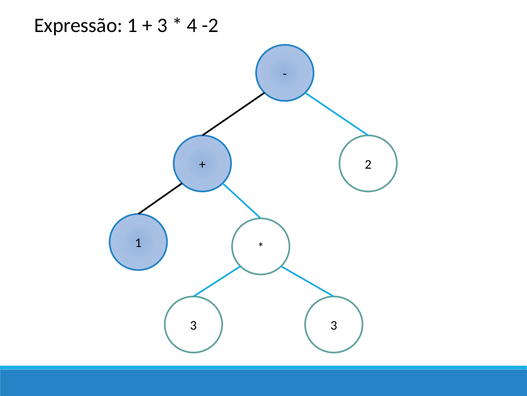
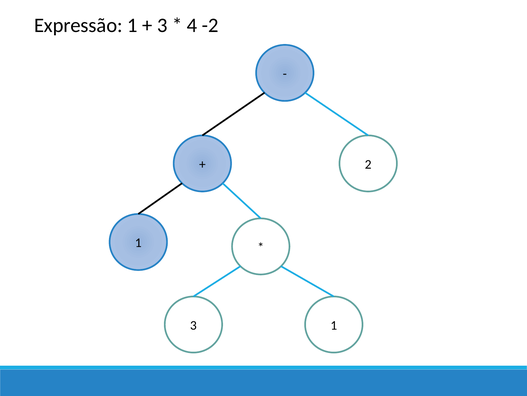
3 3: 3 -> 1 (334, 325)
